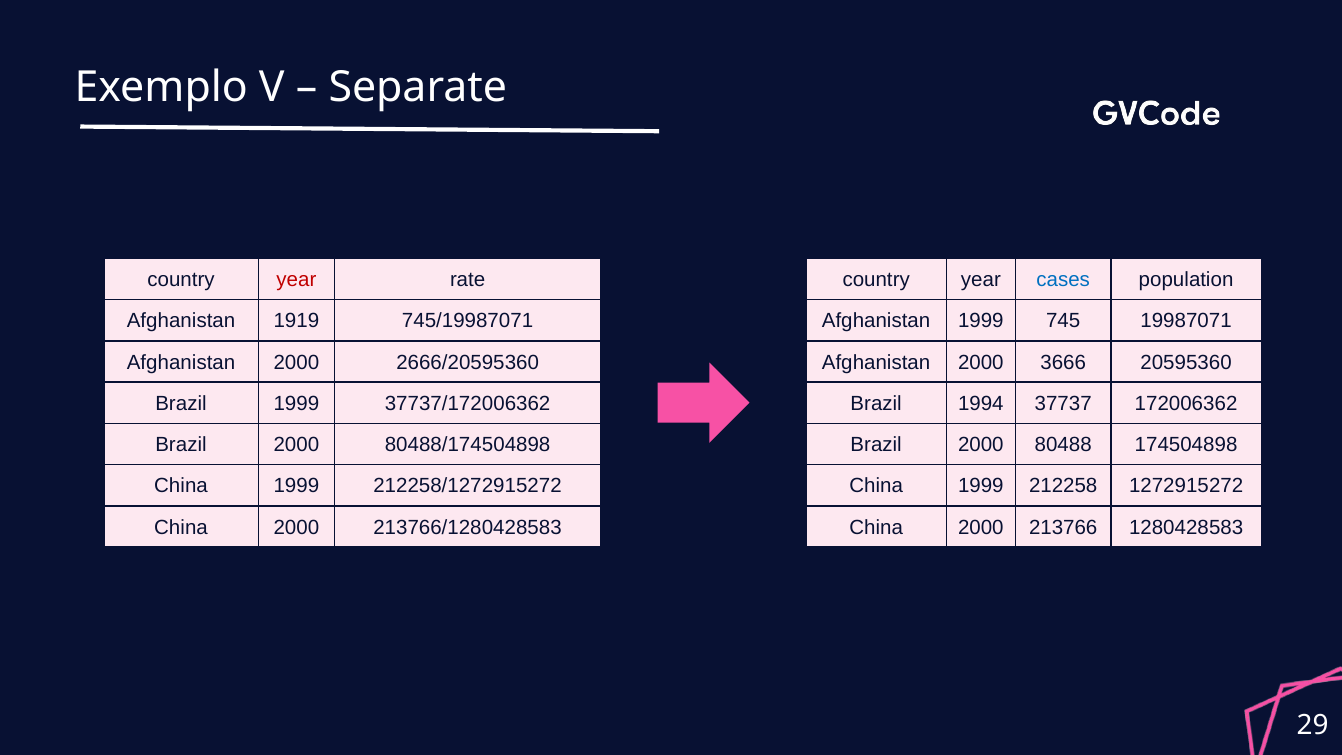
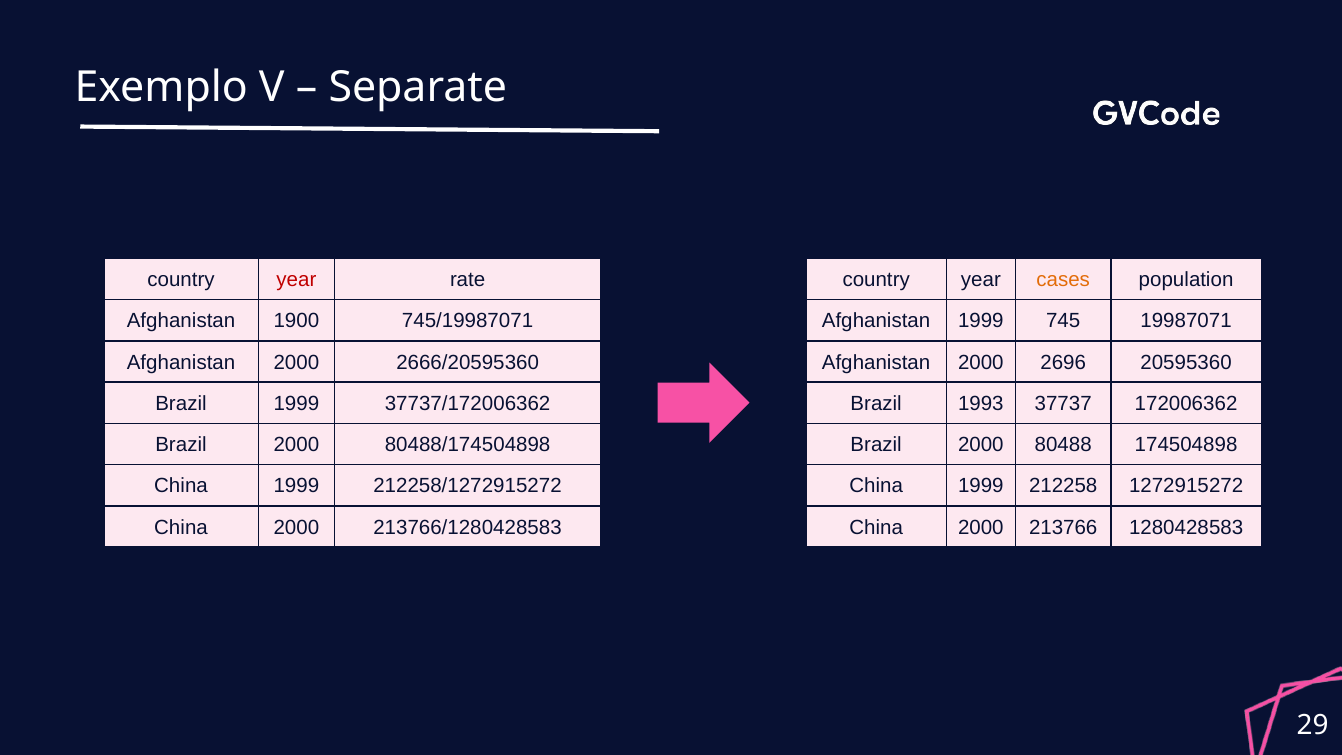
cases colour: blue -> orange (1063, 280)
1919: 1919 -> 1900 (296, 321)
3666: 3666 -> 2696 (1063, 362)
1994: 1994 -> 1993 (981, 404)
